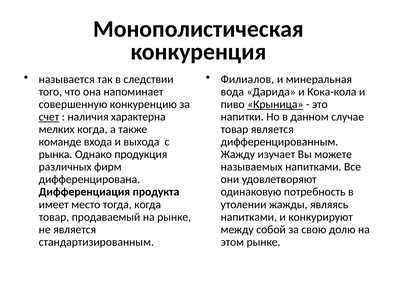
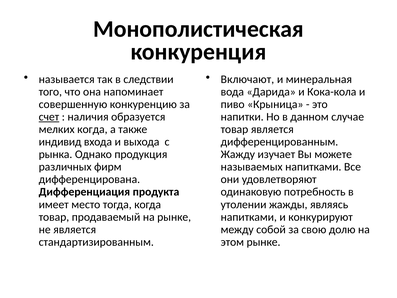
Филиалов: Филиалов -> Включают (247, 79)
Крыница underline: present -> none (275, 104)
характерна: характерна -> образуется (138, 117)
команде: команде -> индивид (60, 142)
